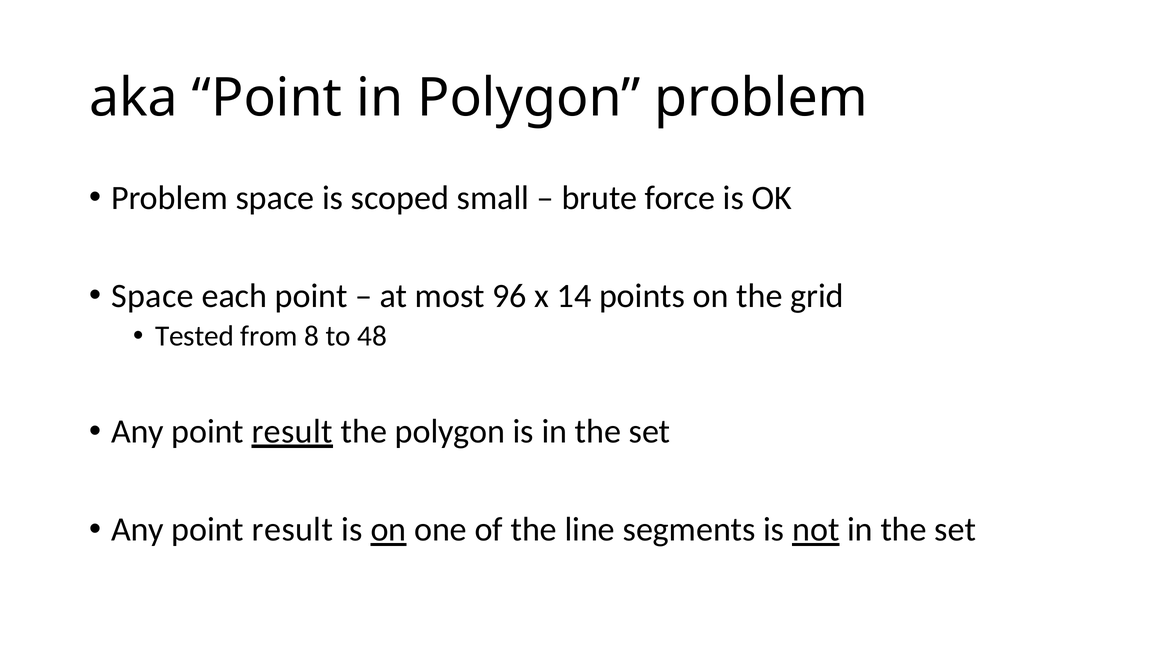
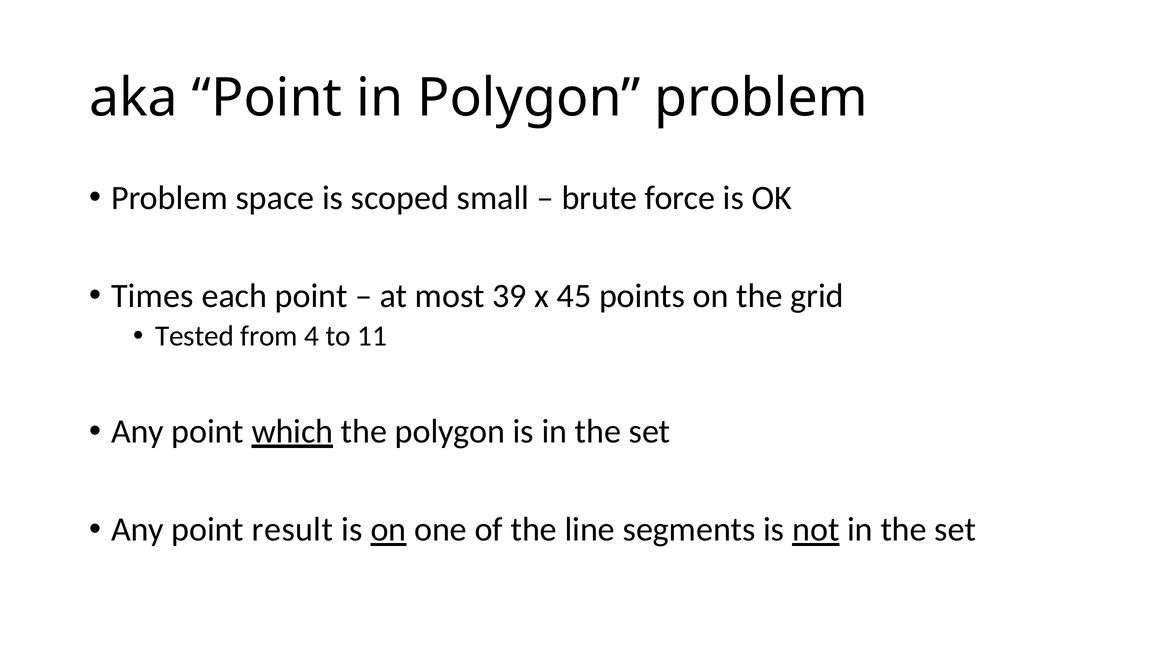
Space: Space -> Times (152, 296)
96: 96 -> 39 (509, 296)
14: 14 -> 45 (574, 296)
8: 8 -> 4 (312, 336)
48: 48 -> 11 (372, 336)
result: result -> which (292, 432)
